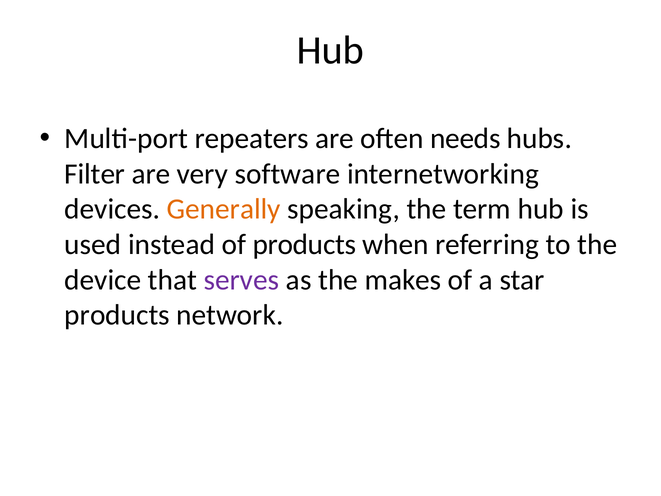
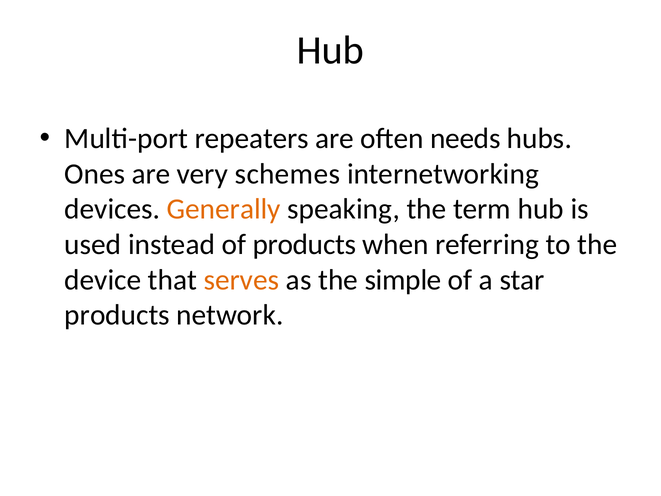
Filter: Filter -> Ones (95, 174)
software: software -> schemes (287, 174)
serves colour: purple -> orange (241, 280)
makes: makes -> simple (403, 280)
